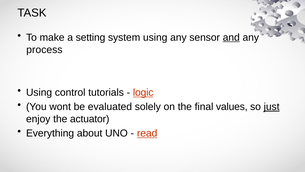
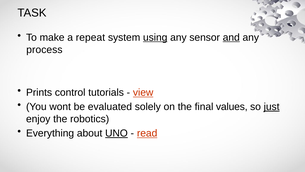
setting: setting -> repeat (90, 37)
using underline: none -> present (155, 37)
Using: Using -> Prints (39, 92)
logic: logic -> view (143, 92)
actuator: actuator -> robotics (90, 119)
UNO underline: none -> present (116, 133)
